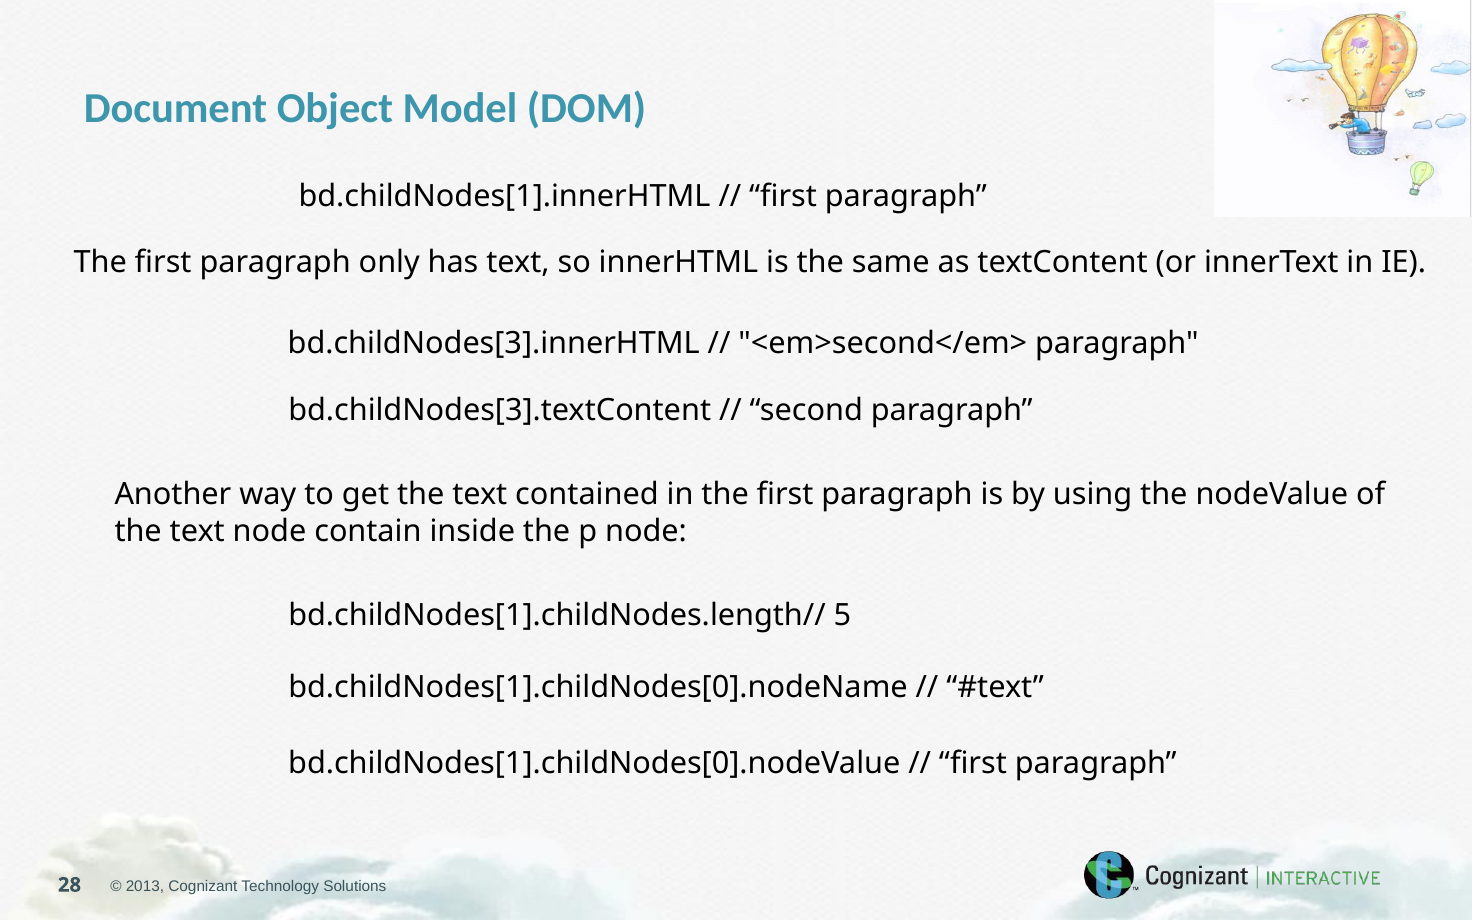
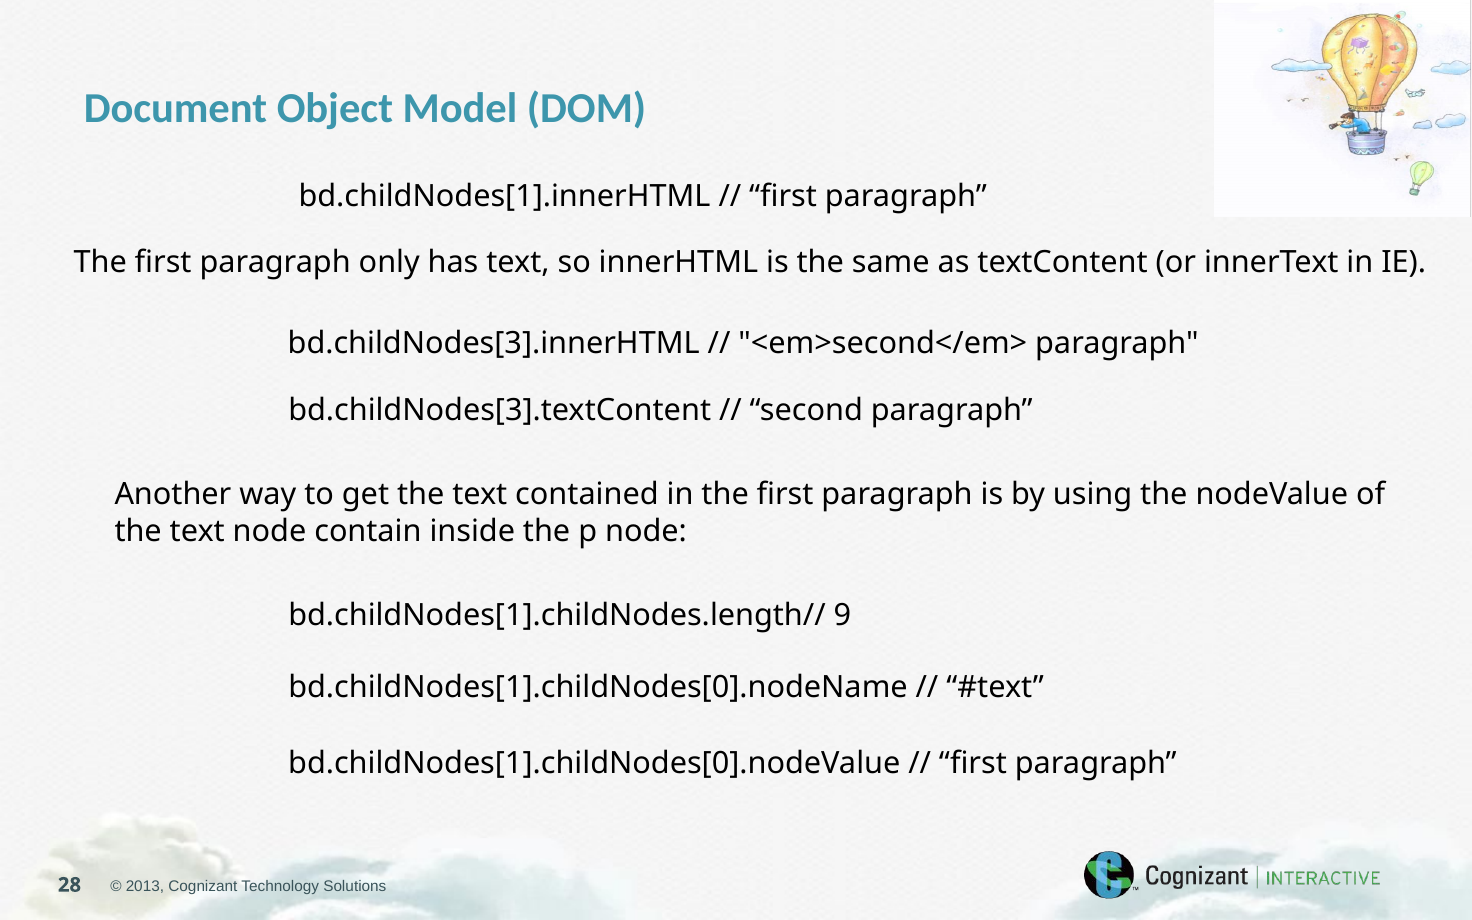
5: 5 -> 9 (842, 615)
